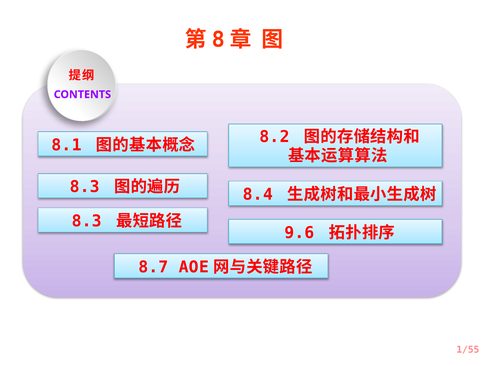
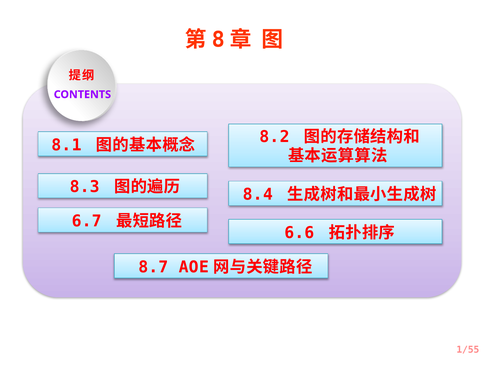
8.3: 8.3 -> 6.7 (87, 221)
9.6: 9.6 -> 6.6 (299, 233)
